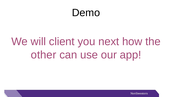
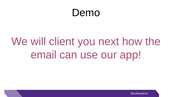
other: other -> email (44, 55)
